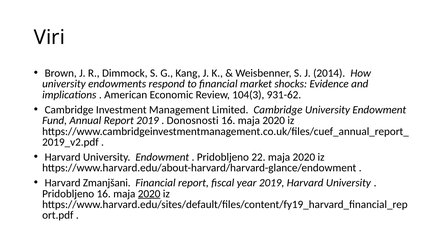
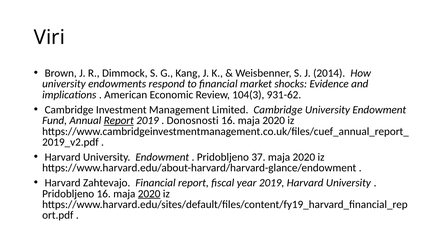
Report underline: none -> present (119, 120)
22: 22 -> 37 (258, 157)
Zmanjšani: Zmanjšani -> Zahtevajo (107, 183)
